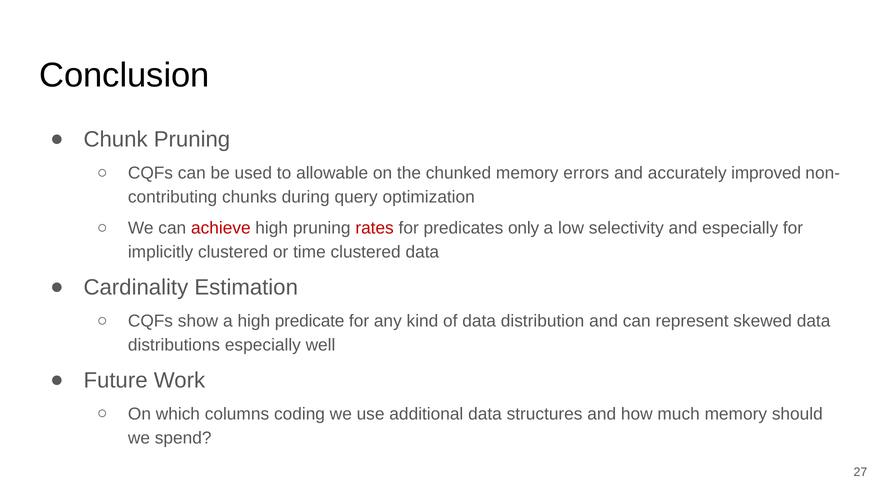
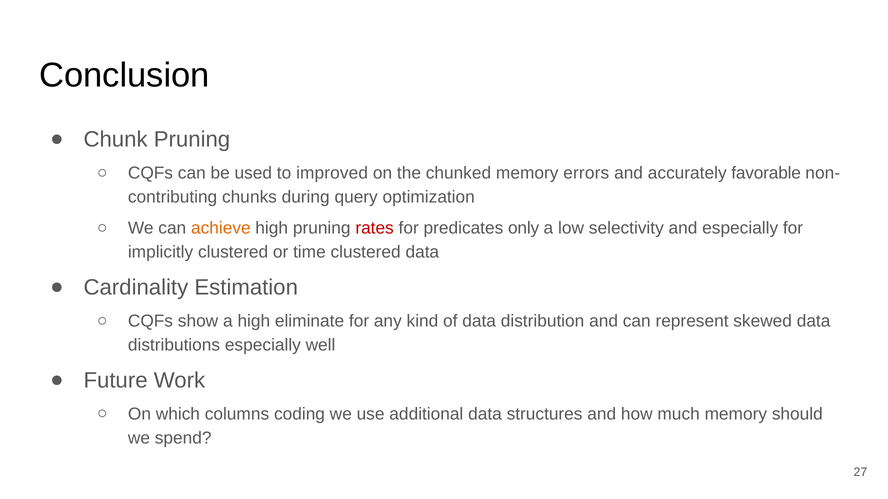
allowable: allowable -> improved (332, 173)
improved: improved -> favorable (766, 173)
achieve colour: red -> orange (221, 229)
predicate: predicate -> eliminate (310, 322)
